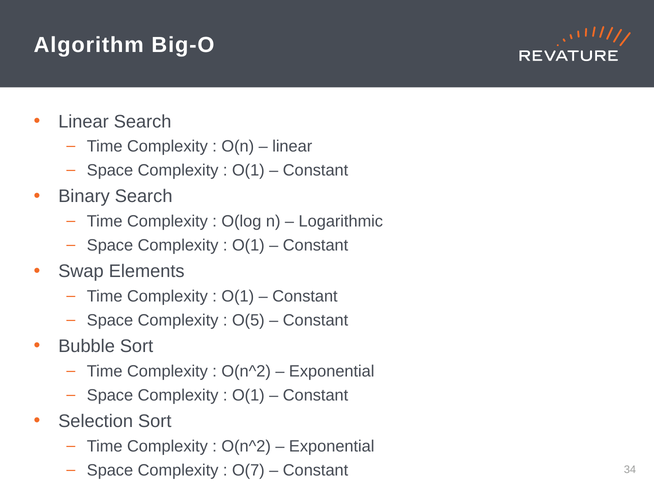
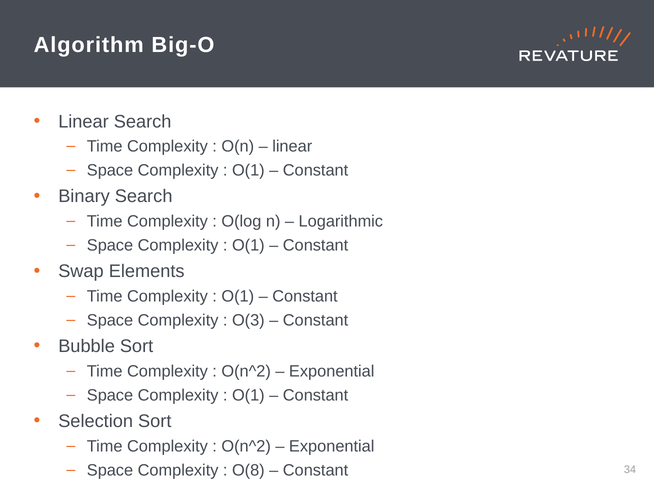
O(5: O(5 -> O(3 (248, 320)
O(7: O(7 -> O(8 (248, 470)
